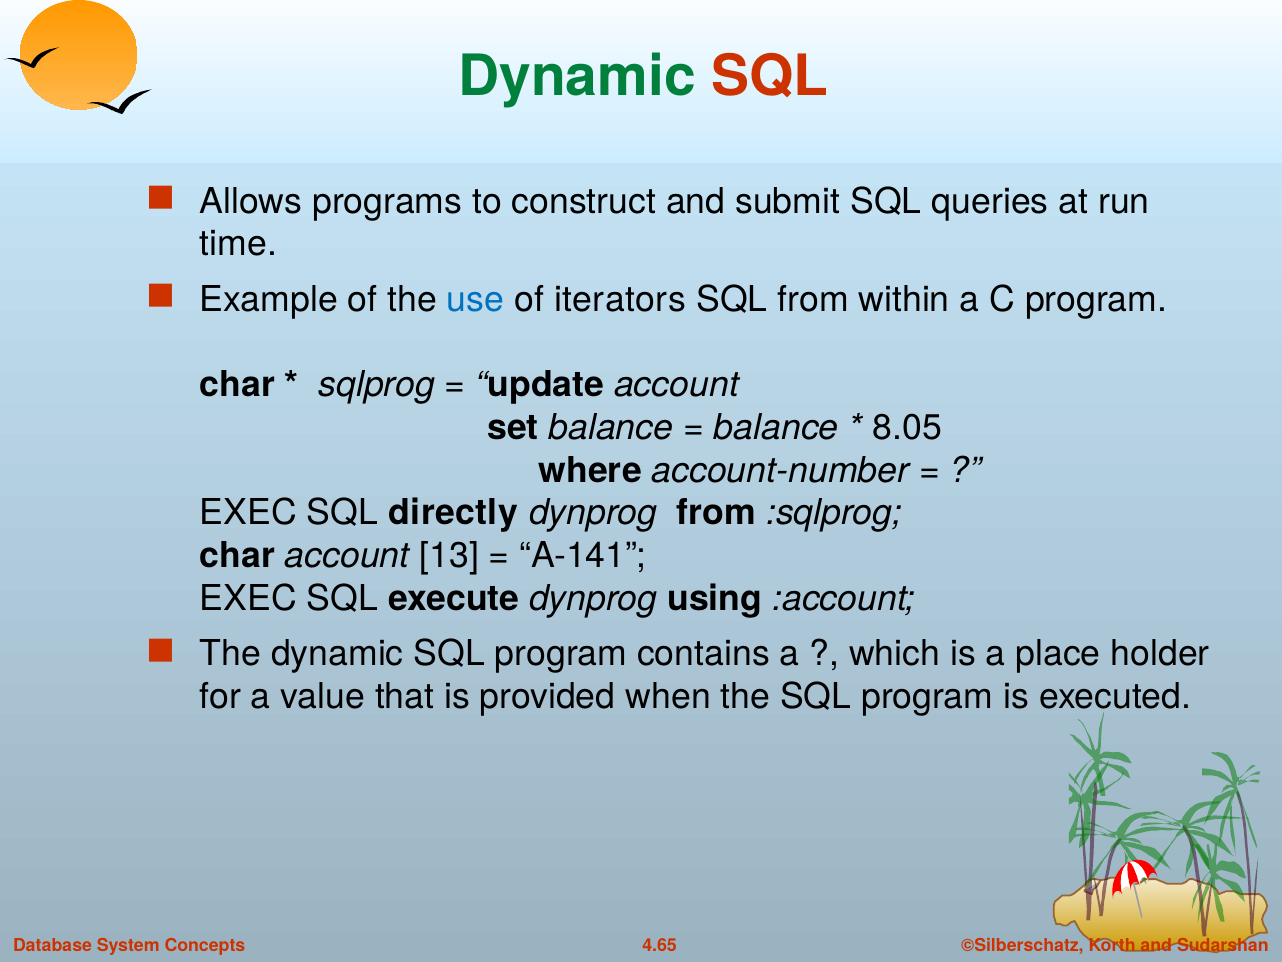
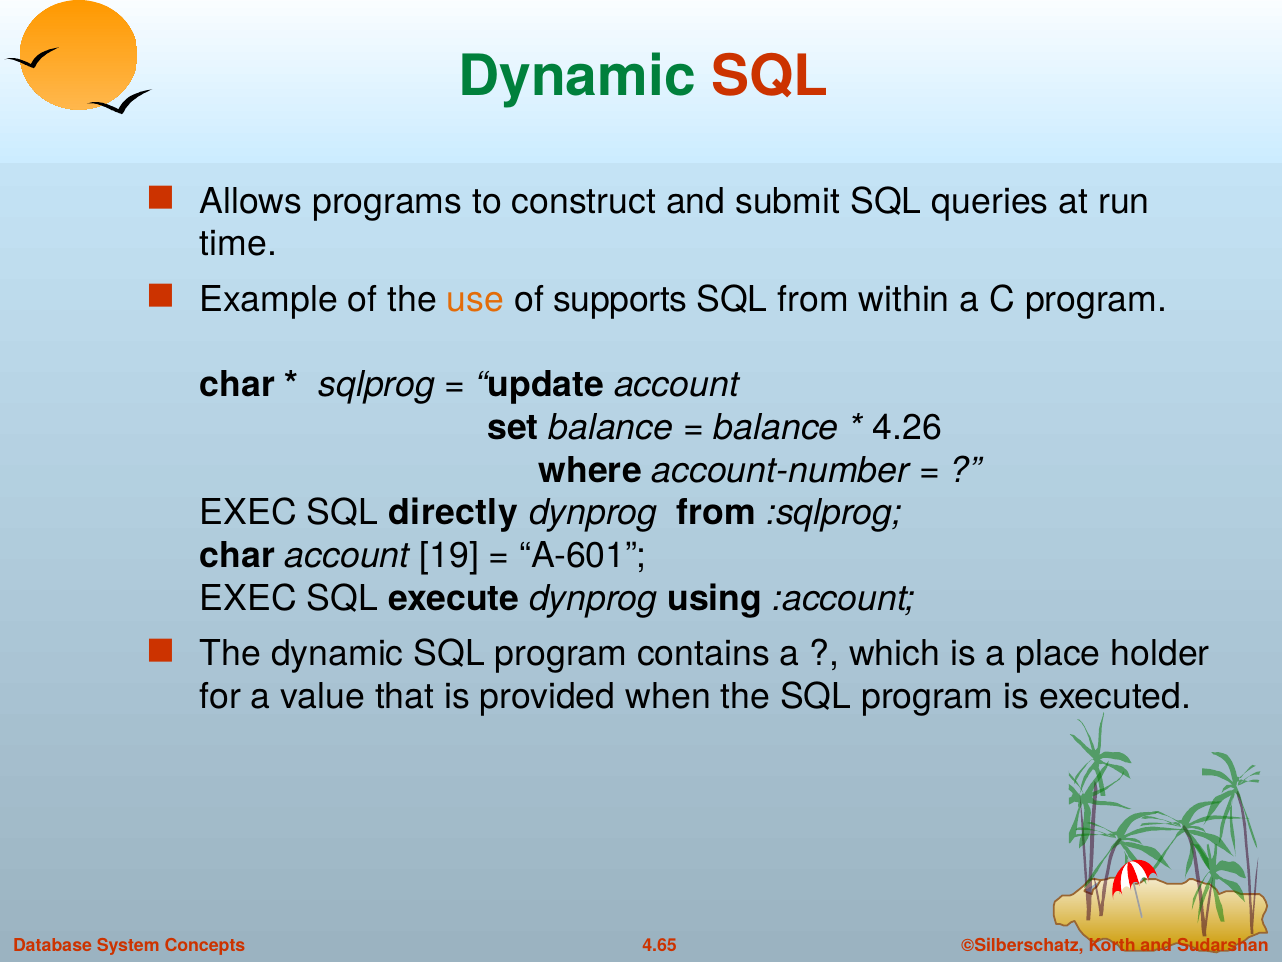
use colour: blue -> orange (476, 299)
iterators: iterators -> supports (620, 299)
8.05: 8.05 -> 4.26 (908, 427)
13: 13 -> 19 (449, 556)
A-141: A-141 -> A-601 (583, 556)
